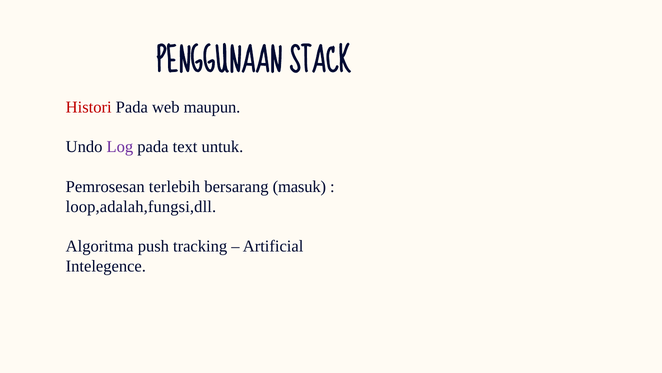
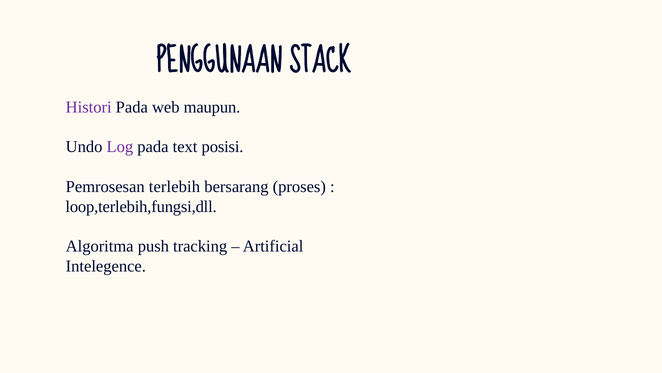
Histori colour: red -> purple (89, 107)
untuk: untuk -> posisi (223, 147)
masuk: masuk -> proses (299, 186)
loop,adalah,fungsi,dll: loop,adalah,fungsi,dll -> loop,terlebih,fungsi,dll (141, 206)
